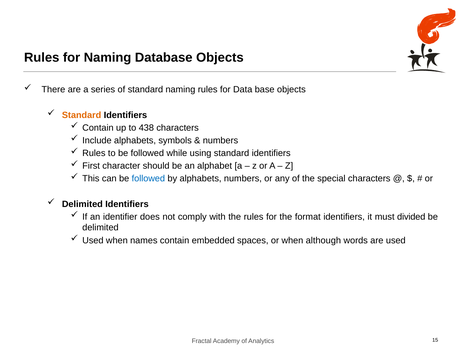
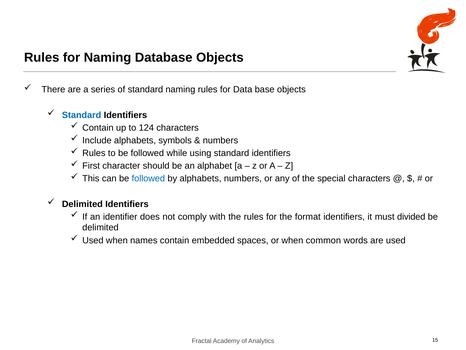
Standard colour: orange -> blue (82, 115)
438: 438 -> 124 (146, 128)
although: although -> common (323, 240)
